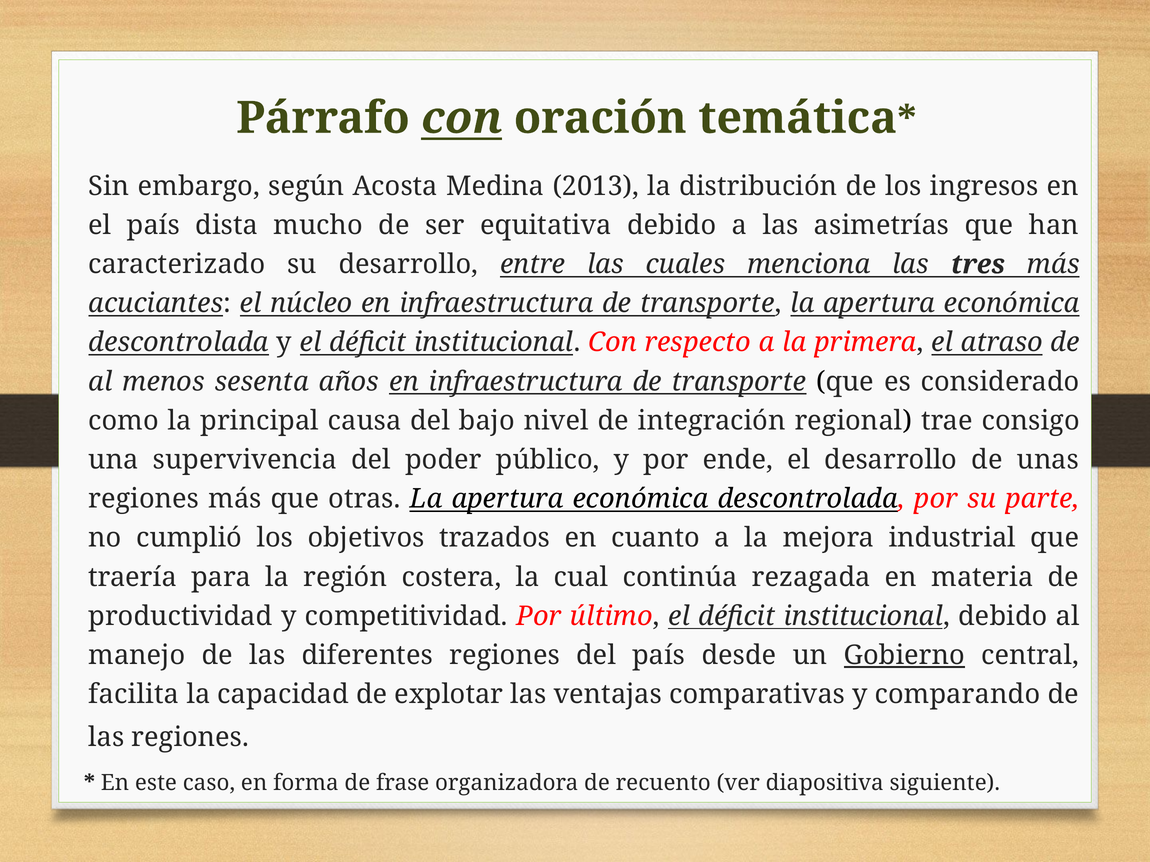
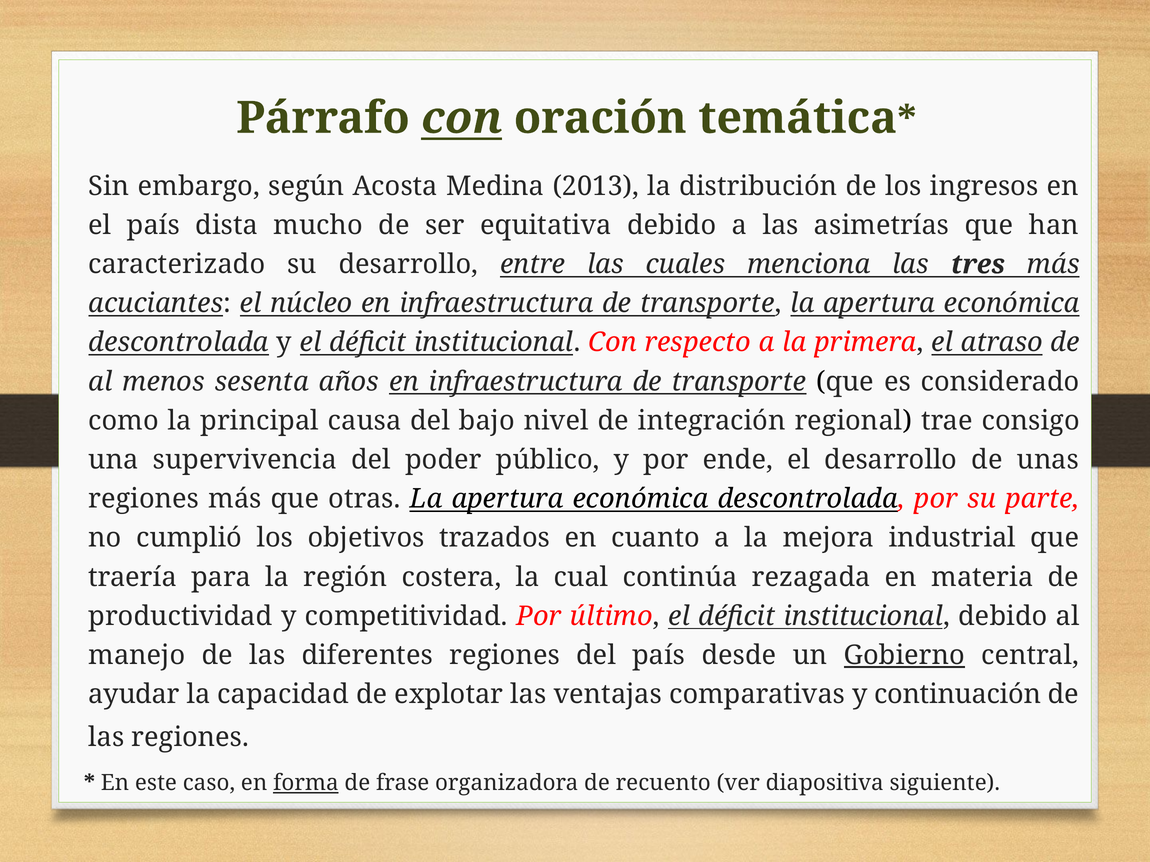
facilita: facilita -> ayudar (134, 695)
comparando: comparando -> continuación (958, 695)
forma underline: none -> present (306, 783)
